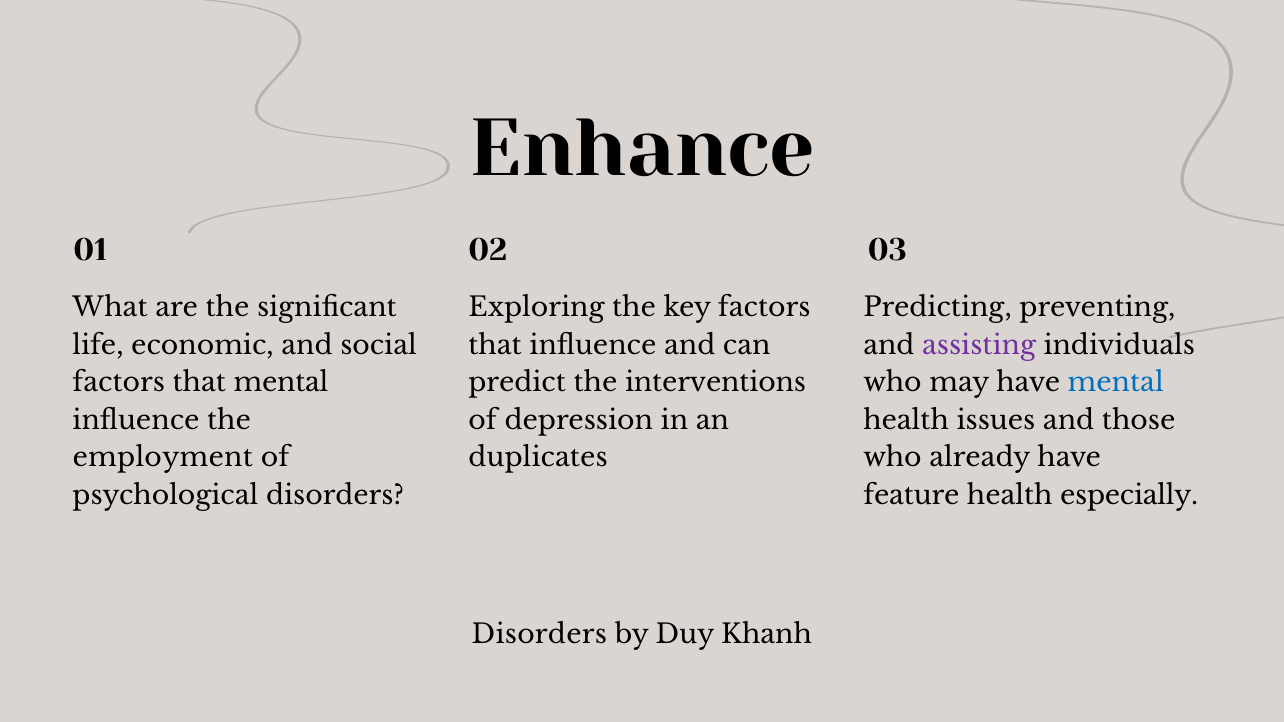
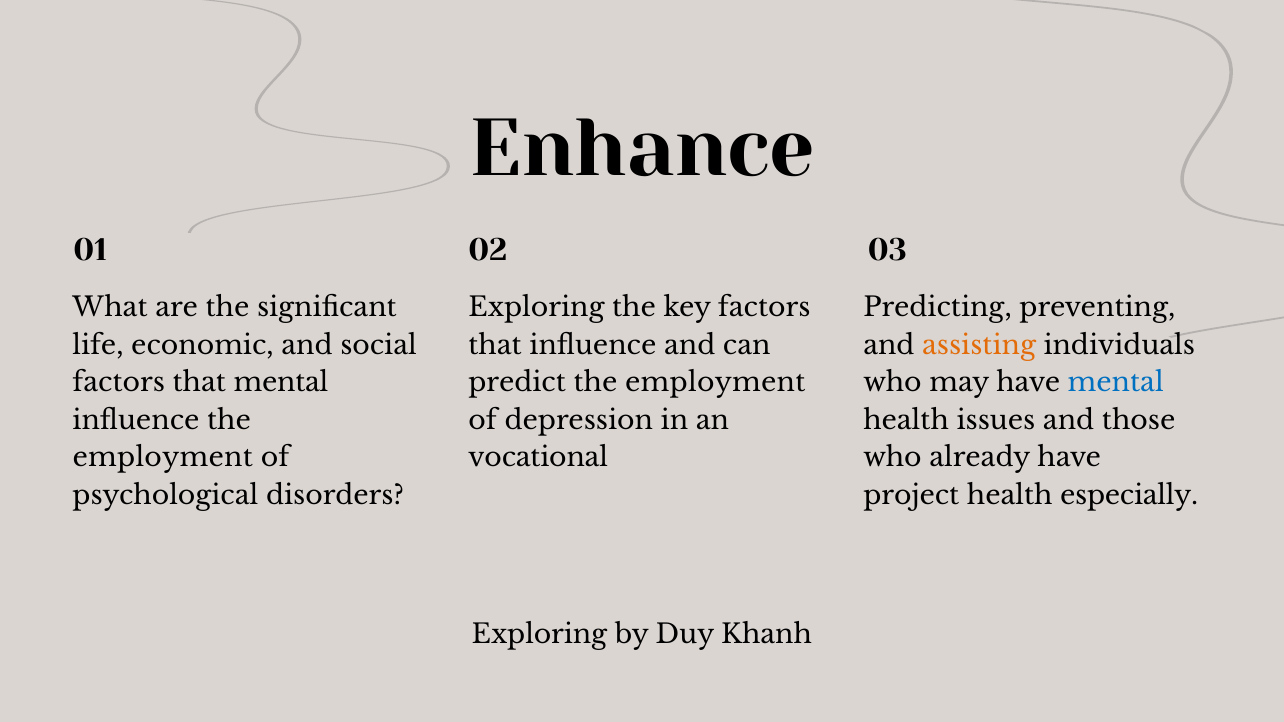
assisting colour: purple -> orange (979, 346)
predict the interventions: interventions -> employment (715, 383)
duplicates: duplicates -> vocational (538, 458)
feature: feature -> project (911, 495)
Disorders: Disorders -> Exploring (539, 634)
